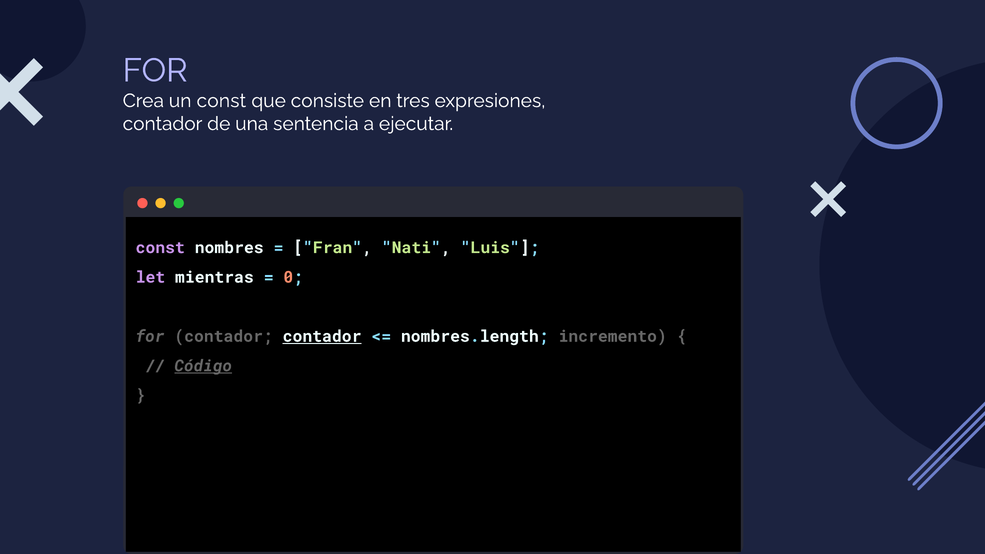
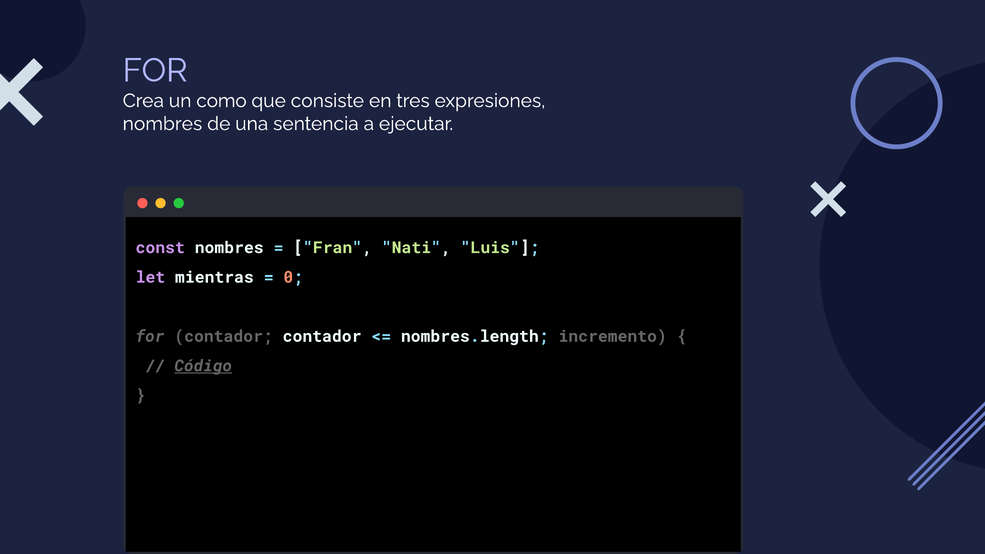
un const: const -> como (222, 101)
contador: contador -> nombres (162, 124)
contador underline: present -> none (322, 336)
